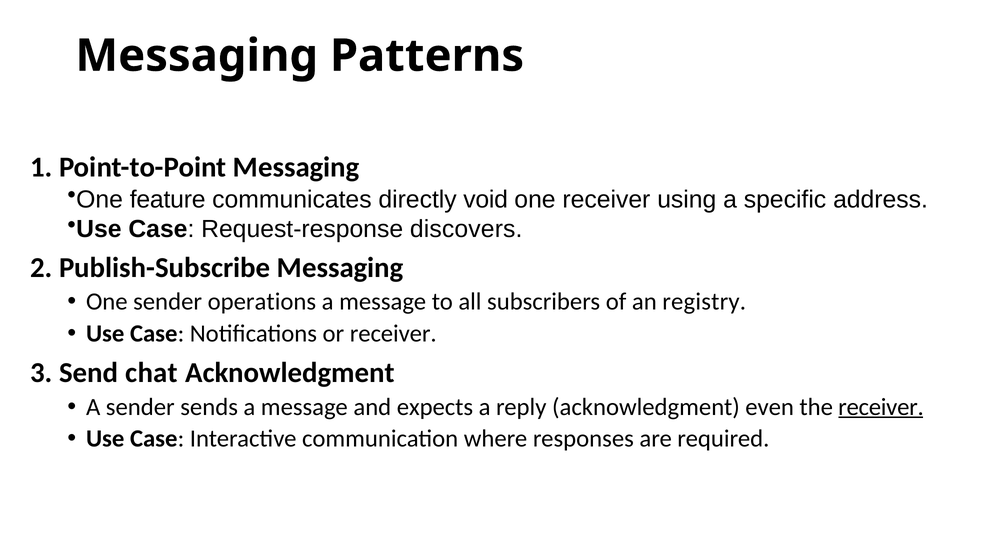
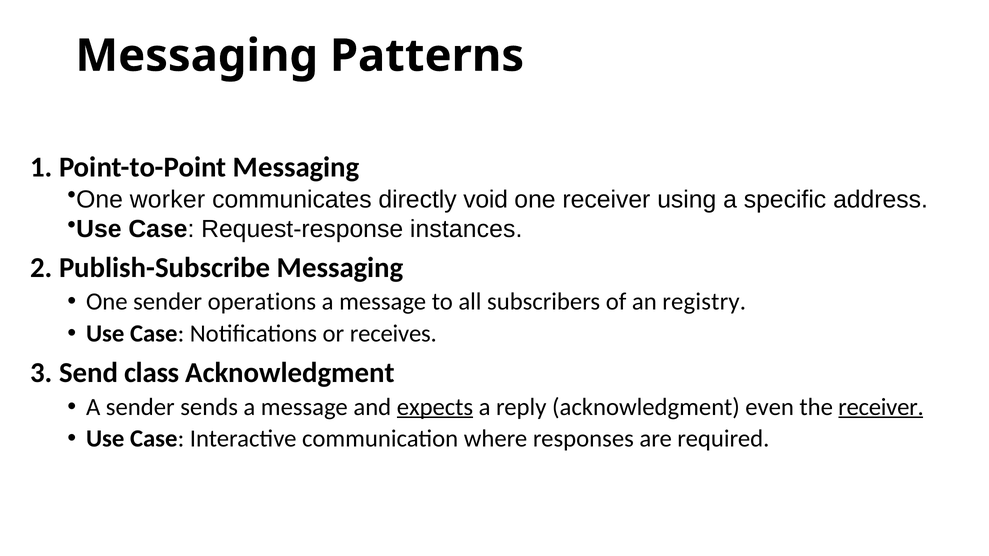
feature: feature -> worker (167, 199)
discovers: discovers -> instances (466, 229)
or receiver: receiver -> receives (393, 334)
chat: chat -> class (152, 373)
expects underline: none -> present (435, 407)
